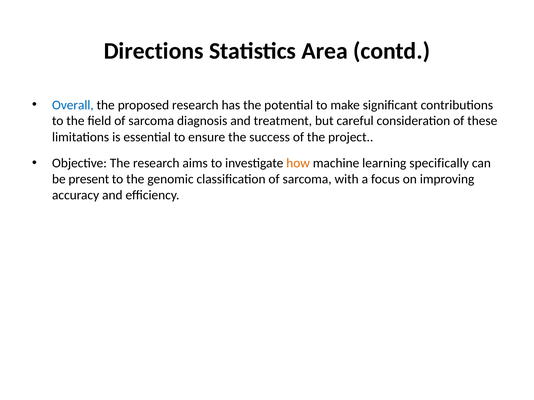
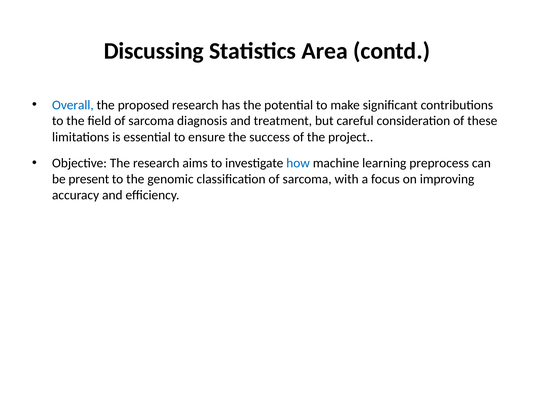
Directions: Directions -> Discussing (154, 51)
how colour: orange -> blue (298, 163)
specifically: specifically -> preprocess (439, 163)
